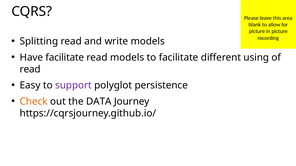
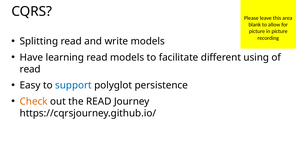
Have facilitate: facilitate -> learning (65, 58)
support colour: purple -> blue (73, 86)
the DATA: DATA -> READ (99, 102)
